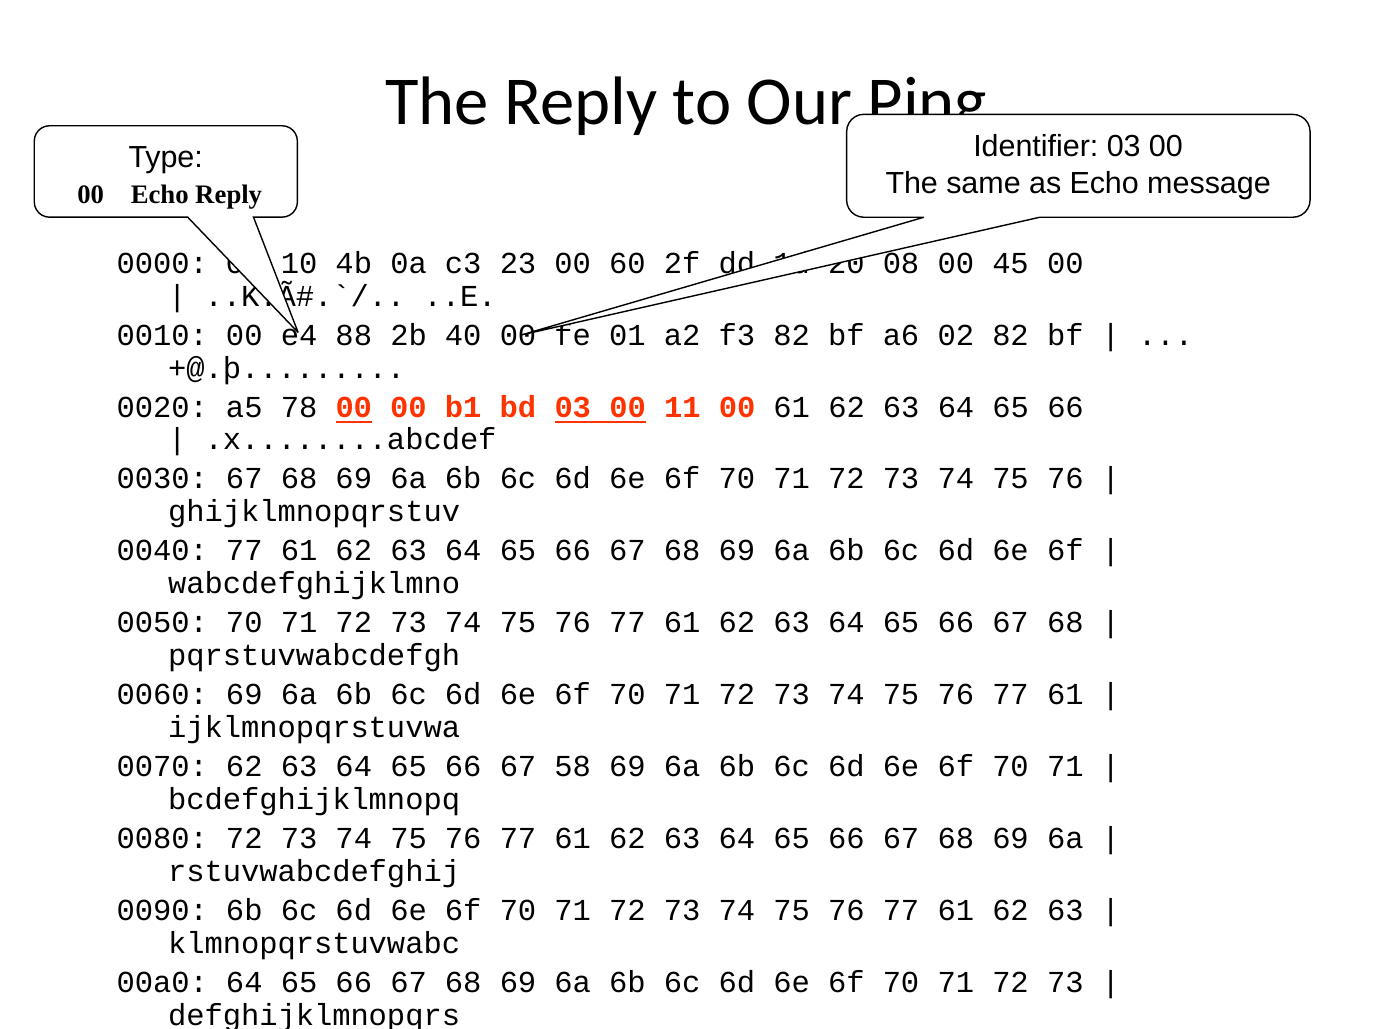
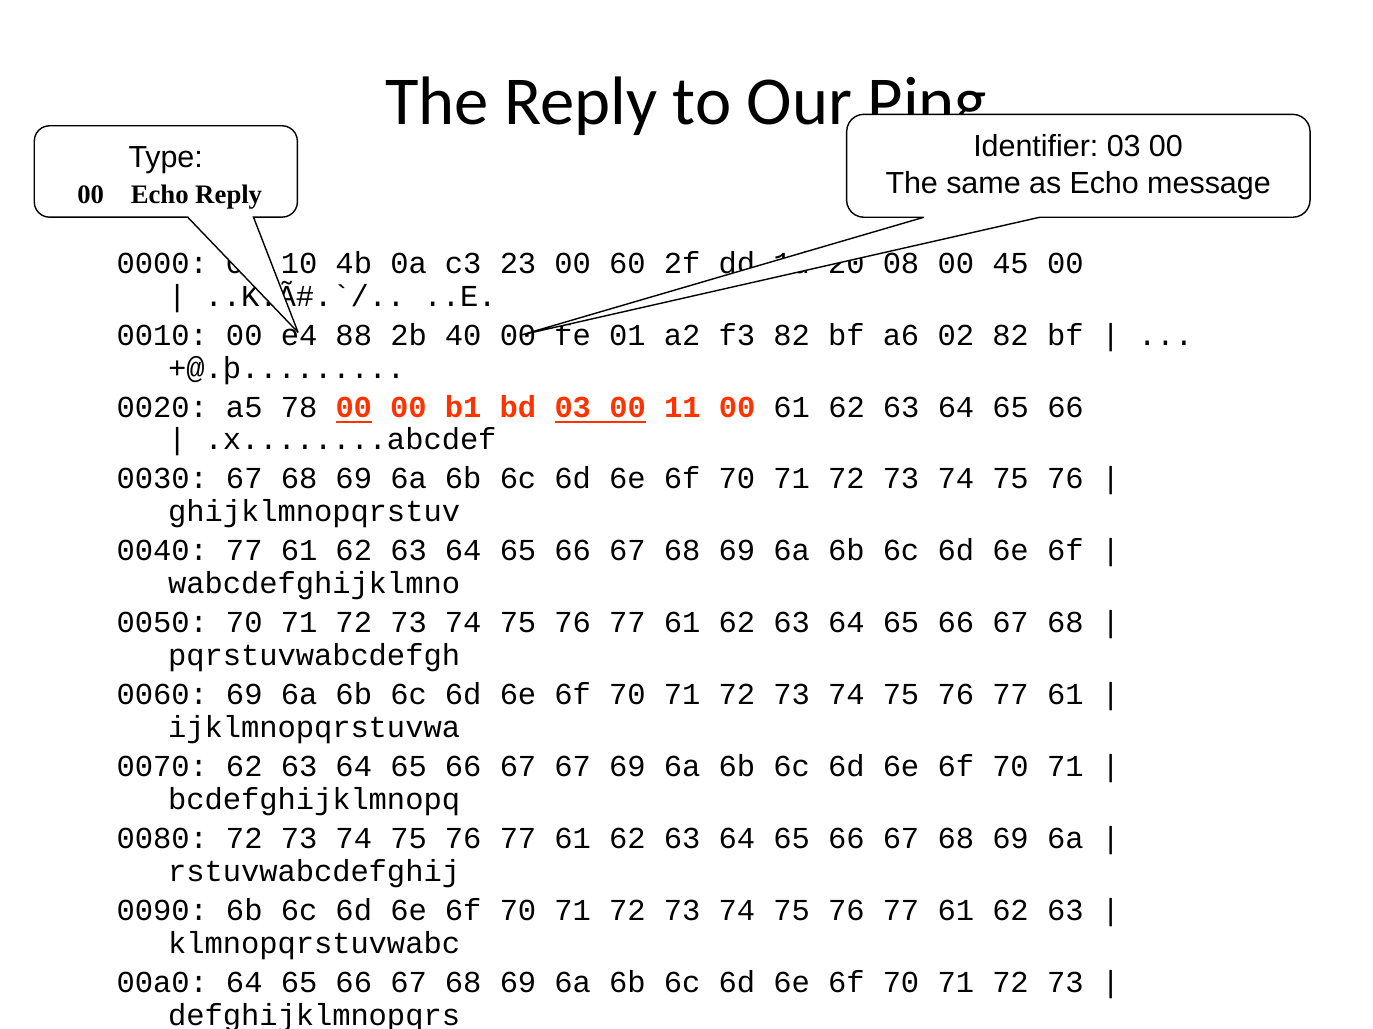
67 58: 58 -> 67 (573, 767)
